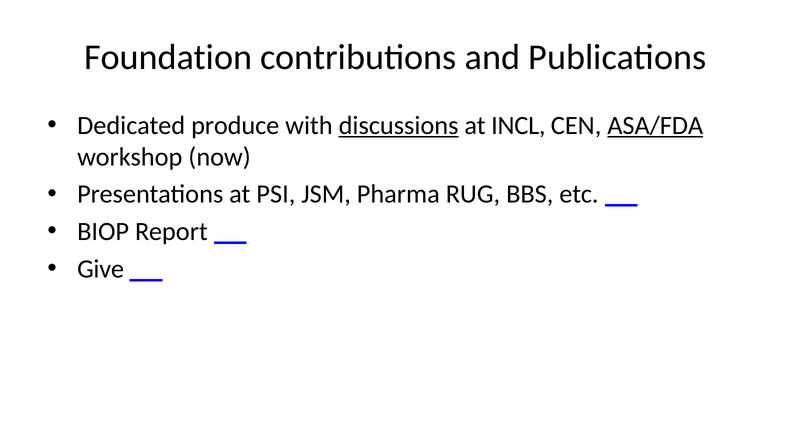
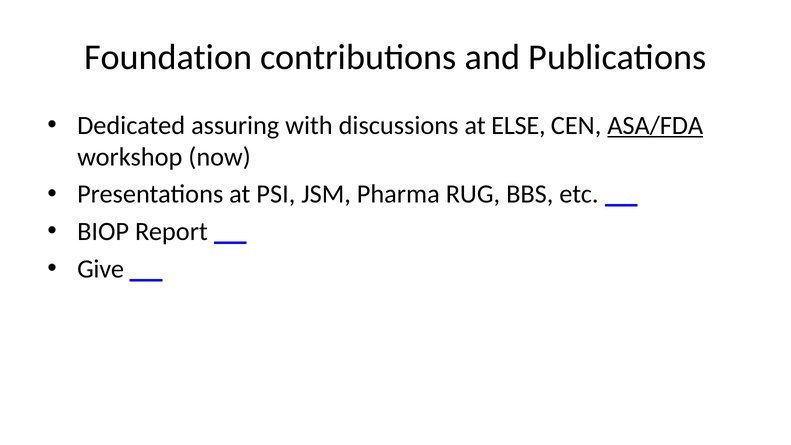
produce: produce -> assuring (235, 125)
discussions underline: present -> none (399, 125)
INCL: INCL -> ELSE (518, 125)
